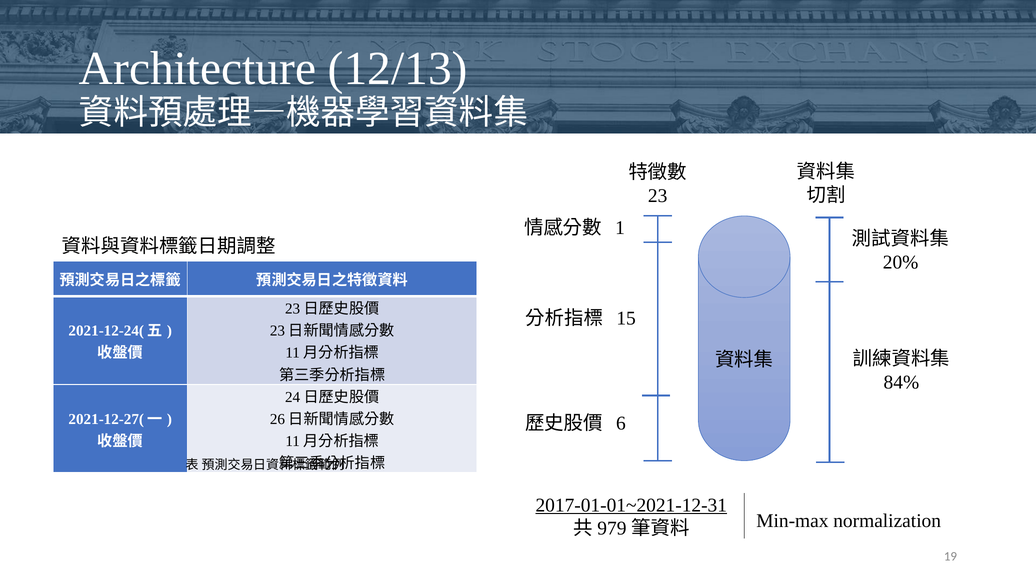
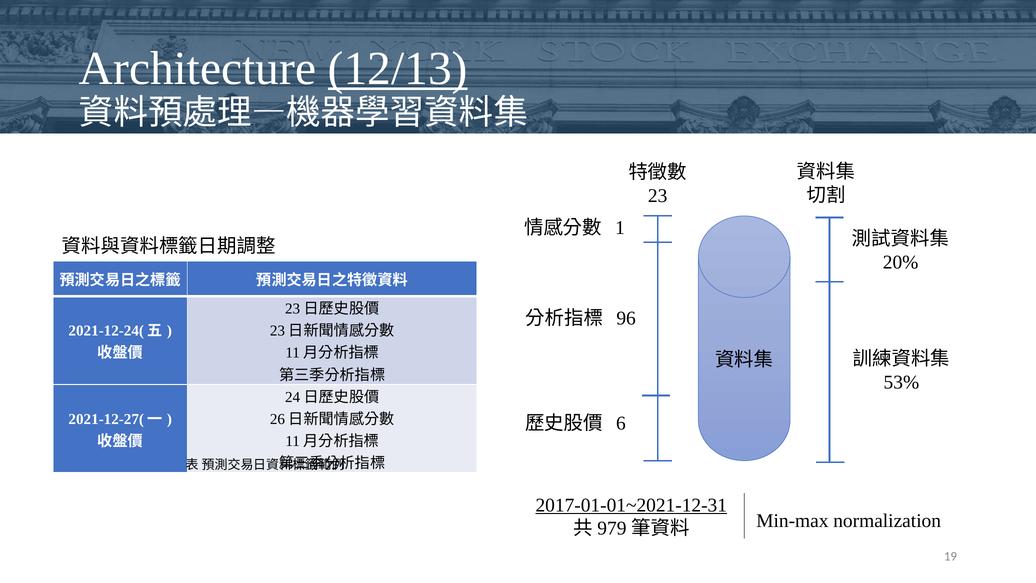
12/13 underline: none -> present (398, 68)
15: 15 -> 96 (626, 318)
84%: 84% -> 53% (901, 382)
